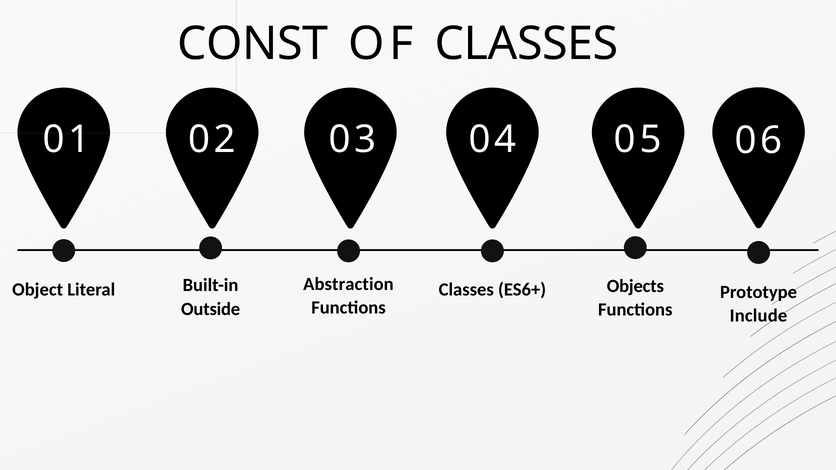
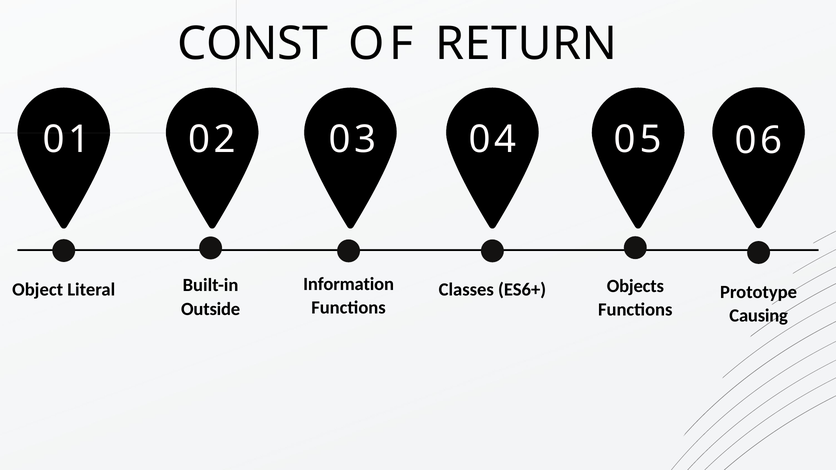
OF CLASSES: CLASSES -> RETURN (526, 44)
Abstraction: Abstraction -> Information (349, 284)
Include: Include -> Causing (759, 316)
